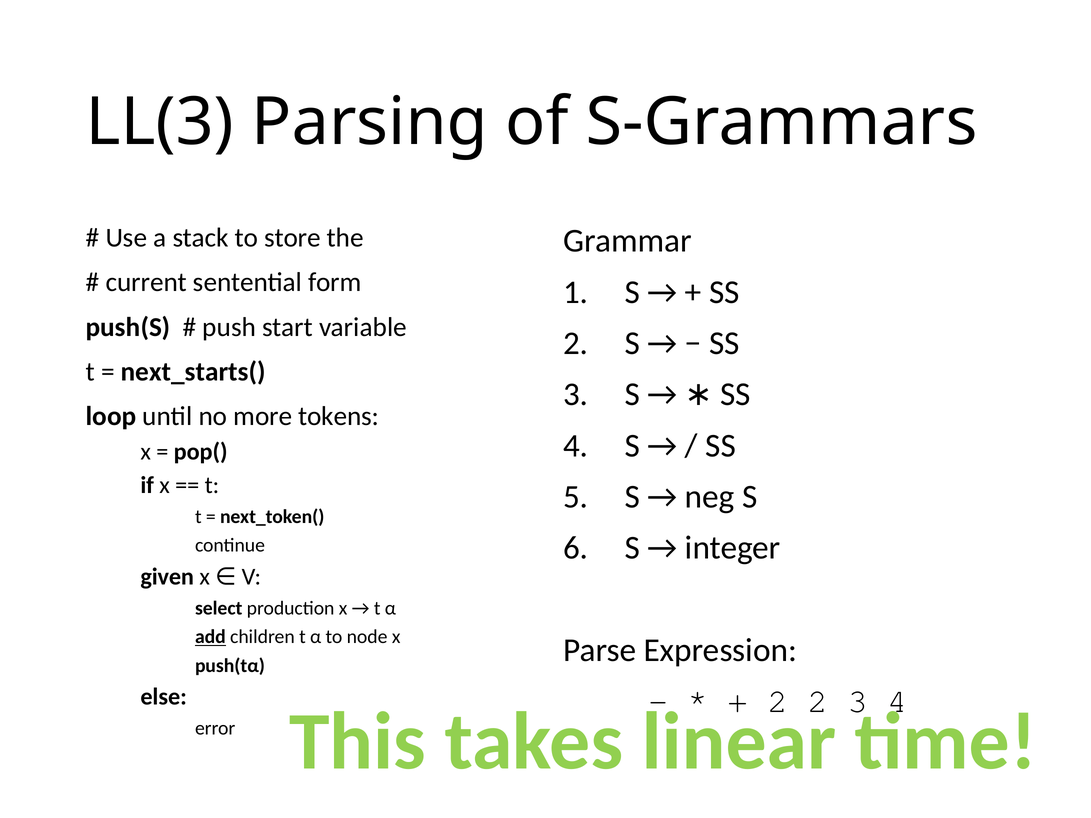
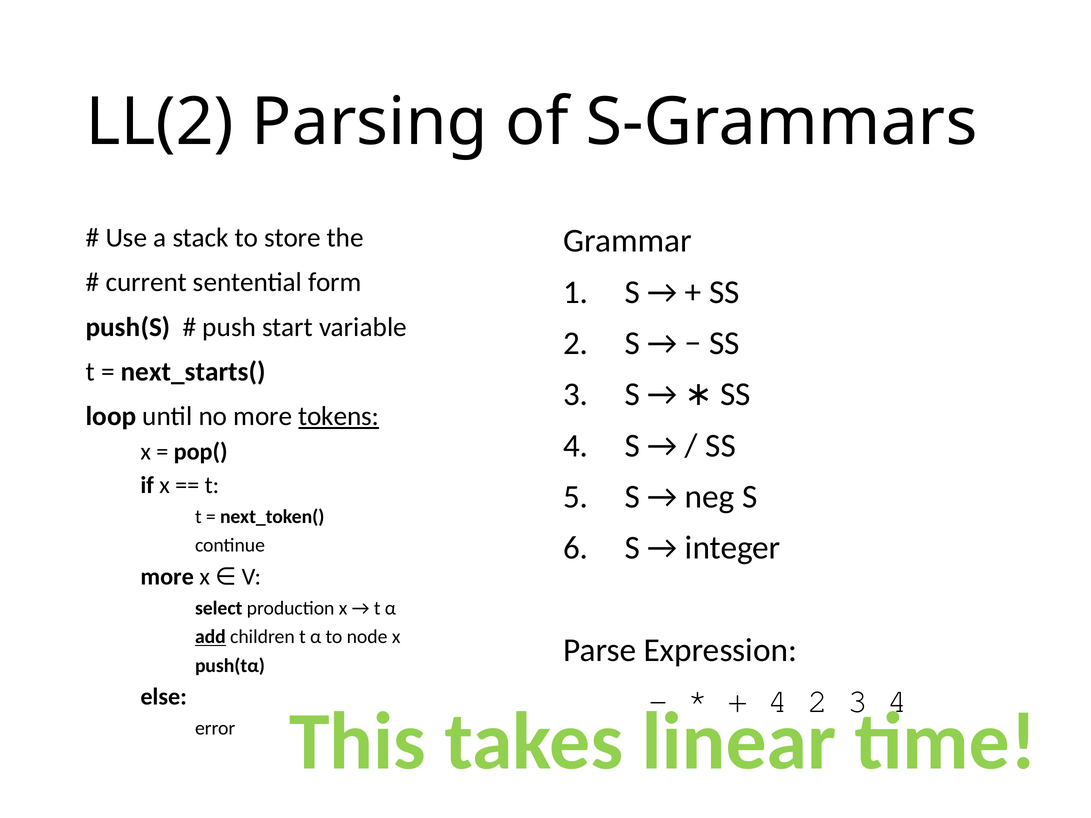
LL(3: LL(3 -> LL(2 (160, 122)
tokens underline: none -> present (339, 416)
given: given -> more (167, 577)
2: 2 -> 4 (778, 701)
